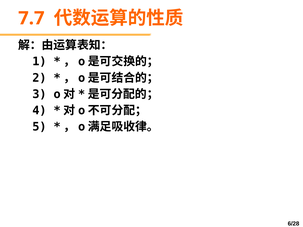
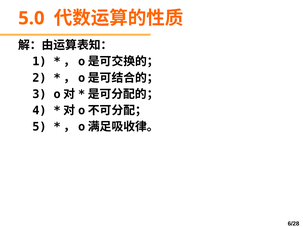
7.7: 7.7 -> 5.0 (31, 18)
